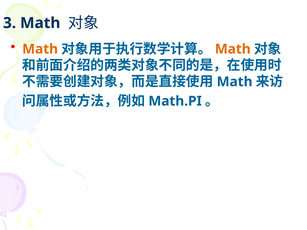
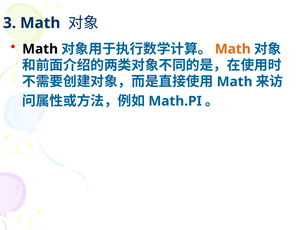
Math colour: orange -> black (40, 49)
